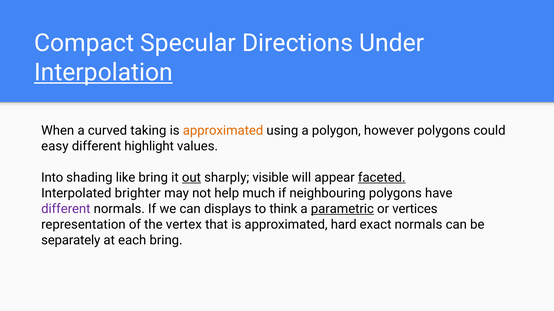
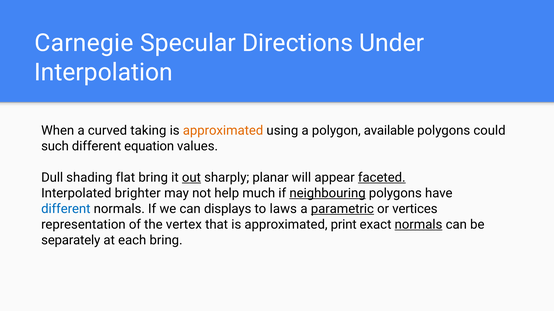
Compact: Compact -> Carnegie (84, 43)
Interpolation underline: present -> none (103, 73)
however: however -> available (389, 131)
easy: easy -> such (55, 146)
highlight: highlight -> equation (149, 146)
Into: Into -> Dull (52, 178)
like: like -> flat (125, 178)
visible: visible -> planar (270, 178)
neighbouring underline: none -> present (328, 193)
different colour: purple -> blue (66, 209)
think: think -> laws (283, 209)
hard: hard -> print (344, 225)
normals underline: none -> present (418, 225)
